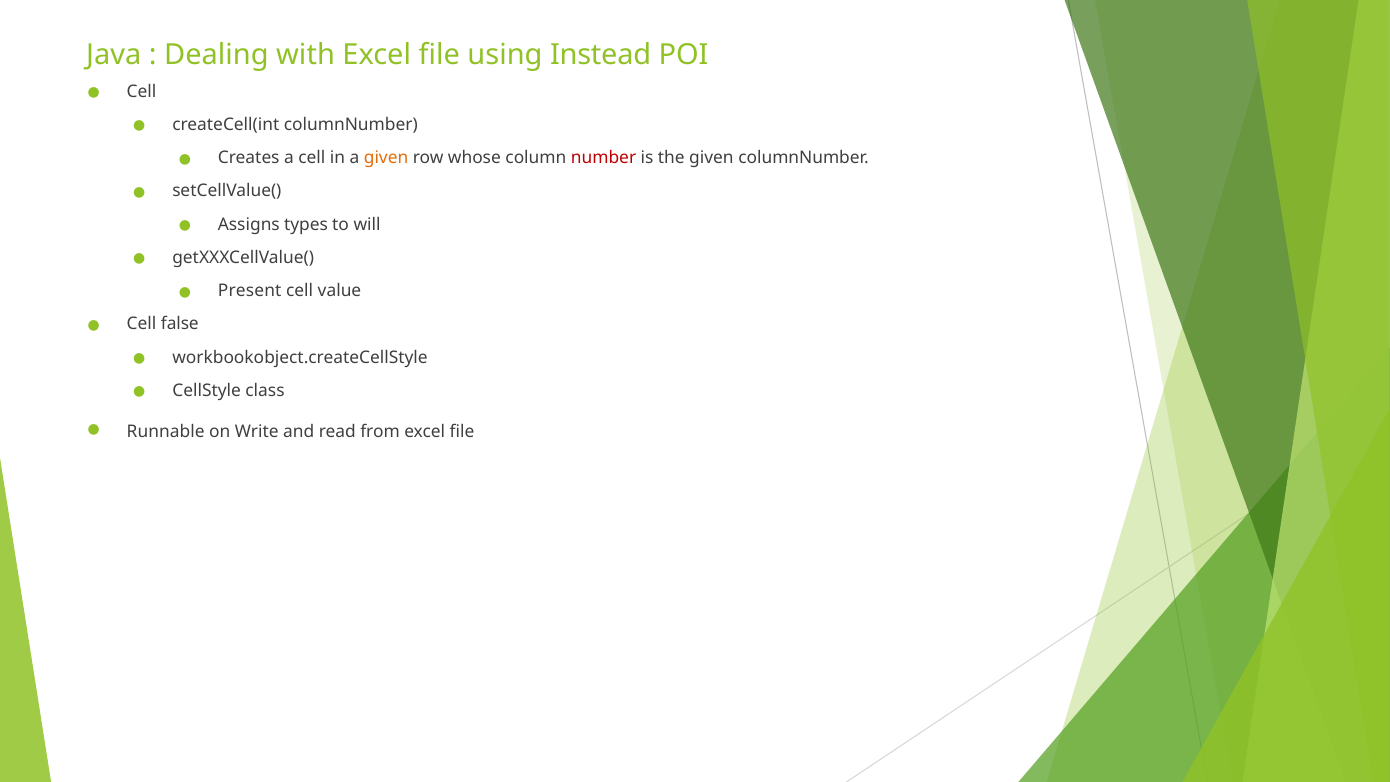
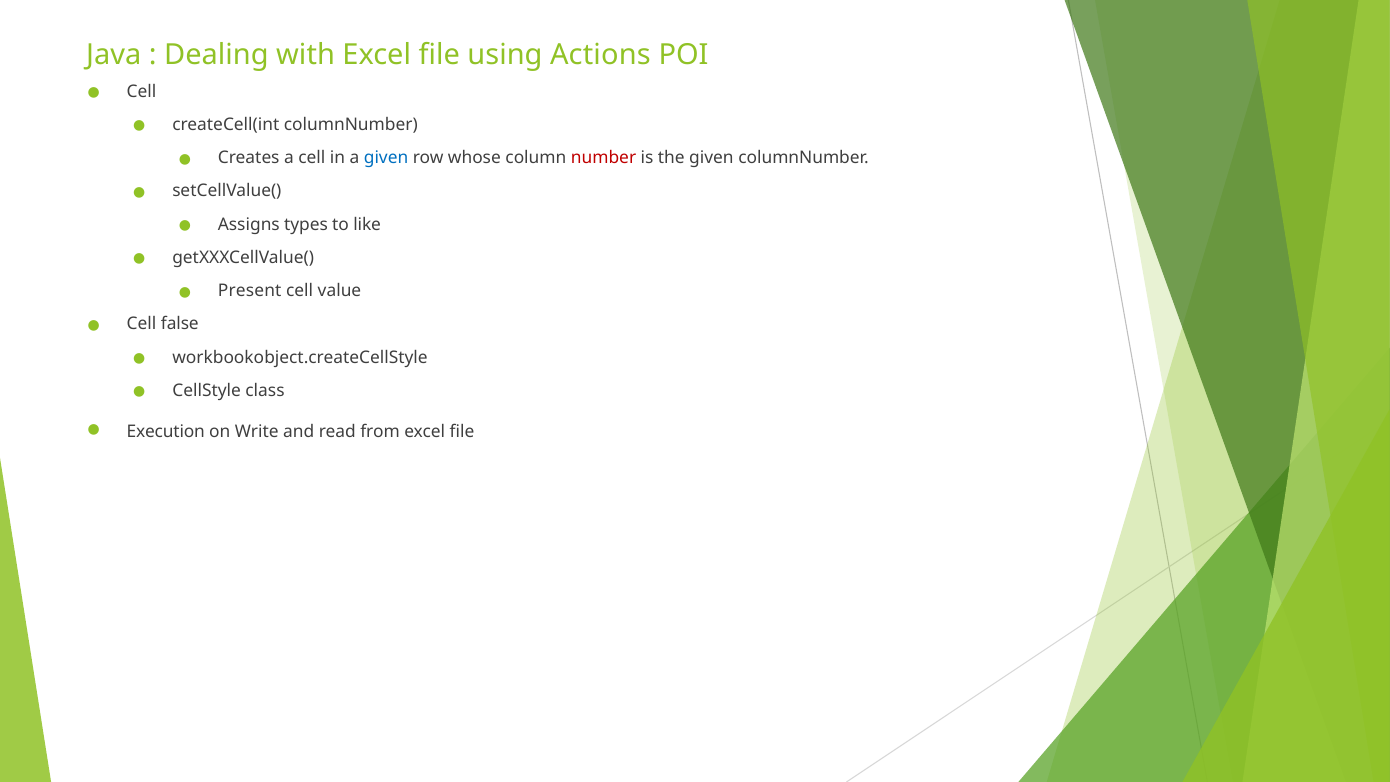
Instead: Instead -> Actions (600, 55)
given colour: orange -> blue (386, 158)
will: will -> like (367, 224)
Runnable: Runnable -> Execution (166, 431)
